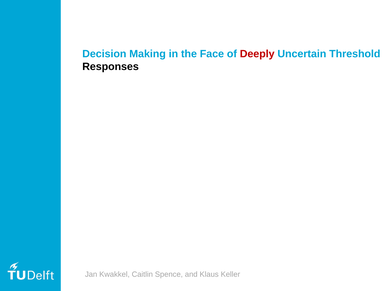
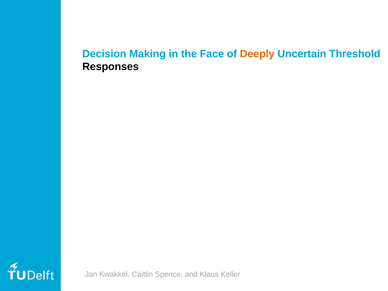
Deeply colour: red -> orange (257, 54)
